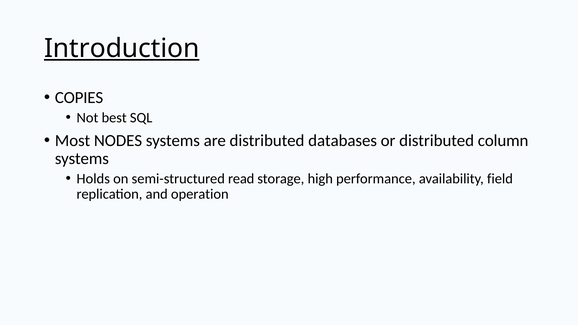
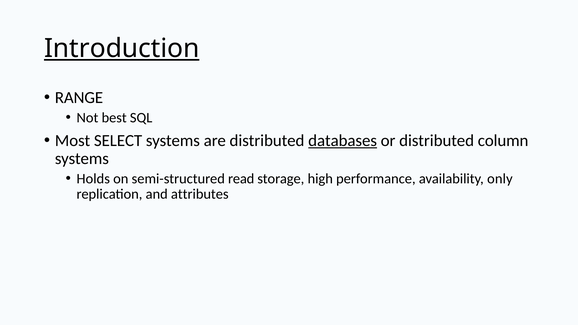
COPIES: COPIES -> RANGE (79, 98)
NODES: NODES -> SELECT (118, 141)
databases underline: none -> present (343, 141)
field: field -> only (500, 179)
operation: operation -> attributes (200, 194)
